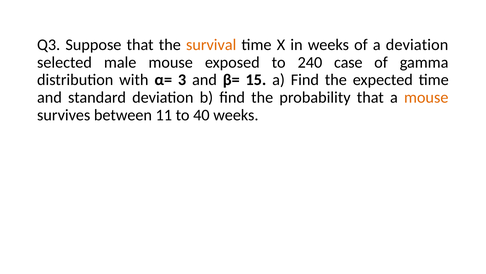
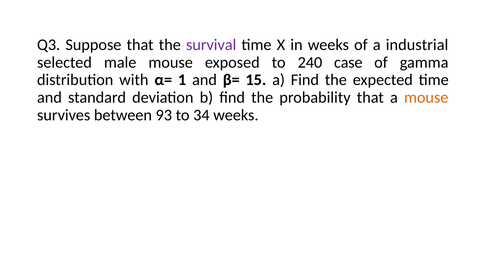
survival colour: orange -> purple (211, 45)
a deviation: deviation -> industrial (417, 45)
3: 3 -> 1 (182, 80)
11: 11 -> 93 (164, 115)
40: 40 -> 34 (201, 115)
